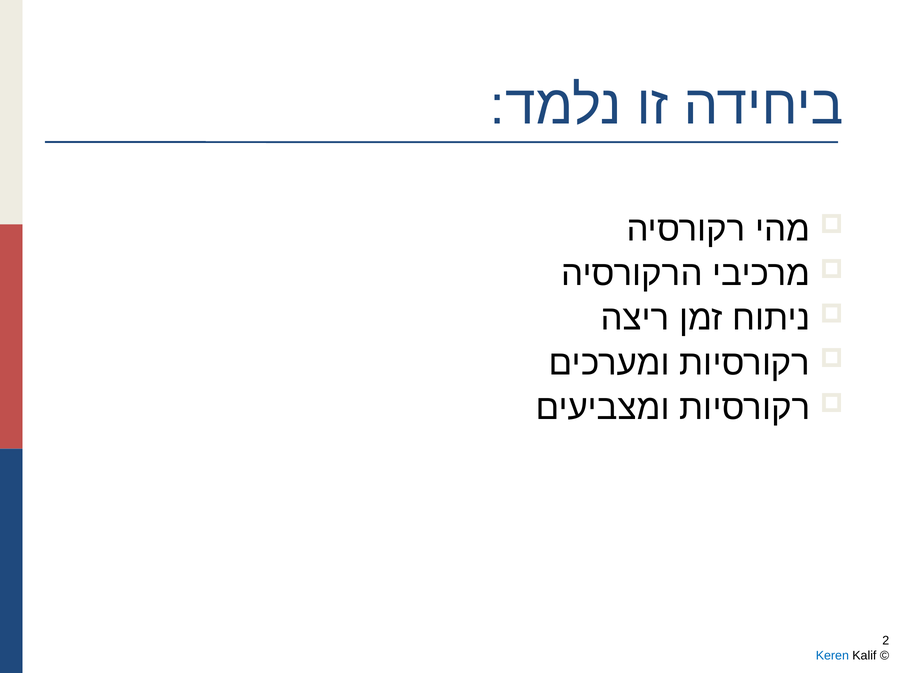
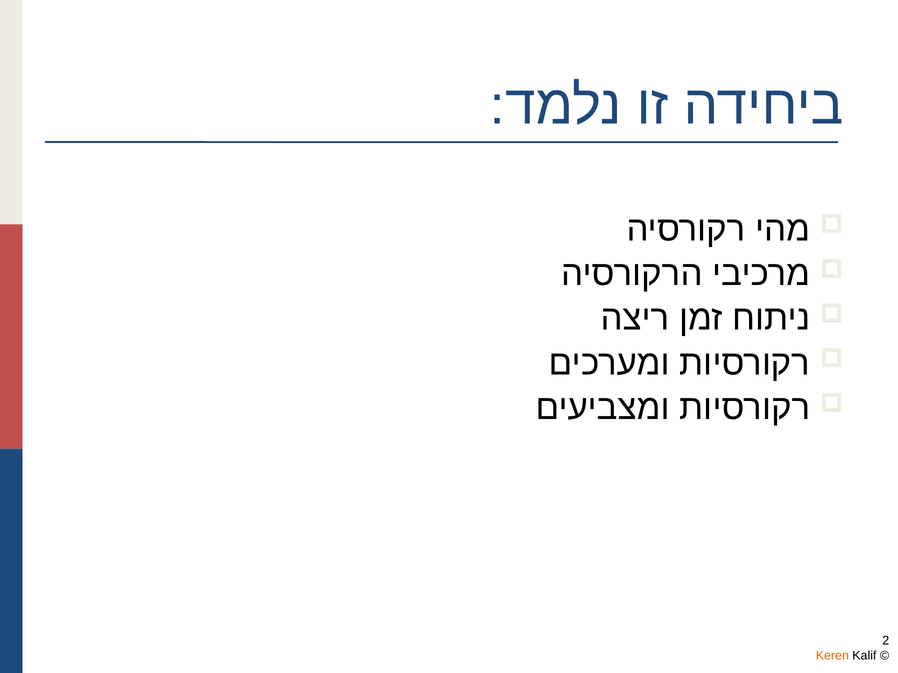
Keren colour: blue -> orange (832, 656)
